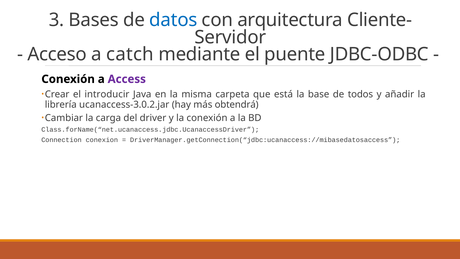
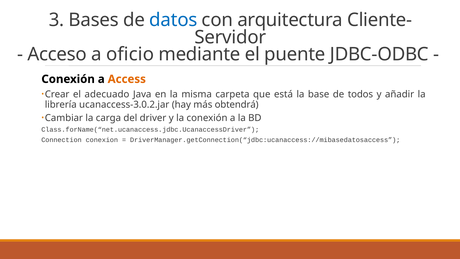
catch: catch -> oficio (130, 54)
Access colour: purple -> orange (127, 79)
introducir: introducir -> adecuado (107, 94)
